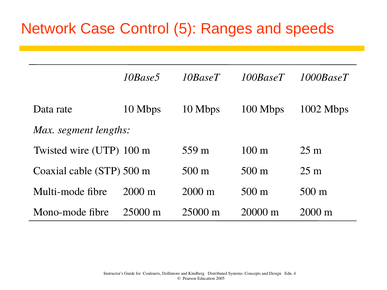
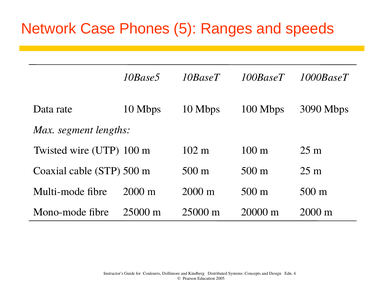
Control: Control -> Phones (145, 29)
1002: 1002 -> 3090 (311, 109)
559: 559 -> 102 (190, 150)
